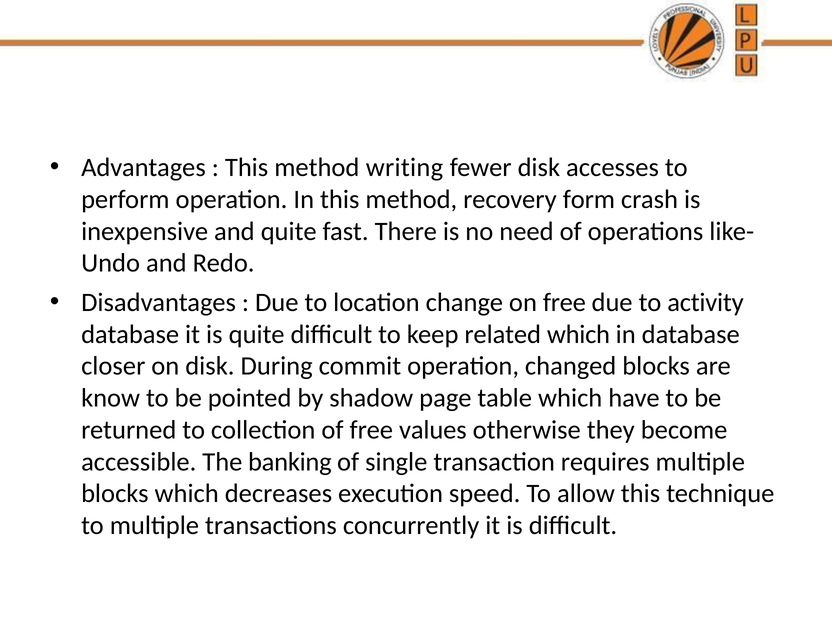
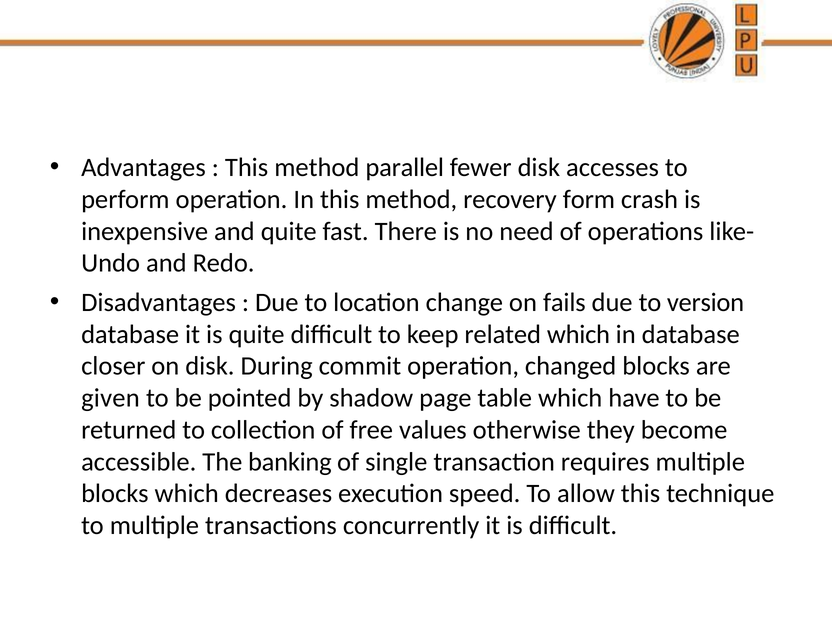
writing: writing -> parallel (405, 168)
on free: free -> fails (564, 302)
activity: activity -> version (706, 302)
know: know -> given (110, 398)
